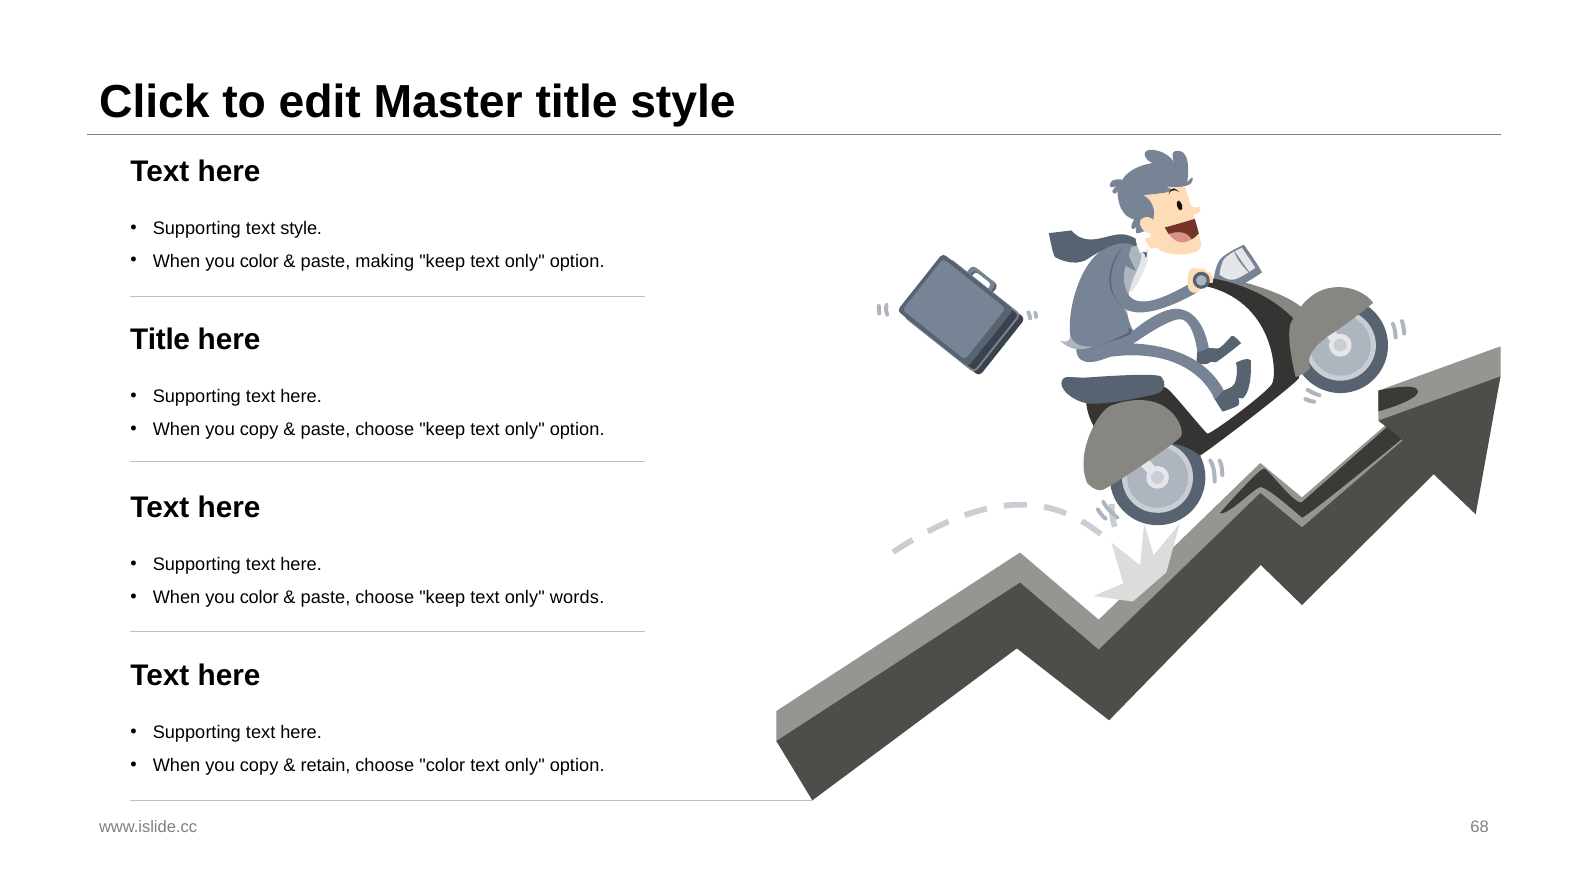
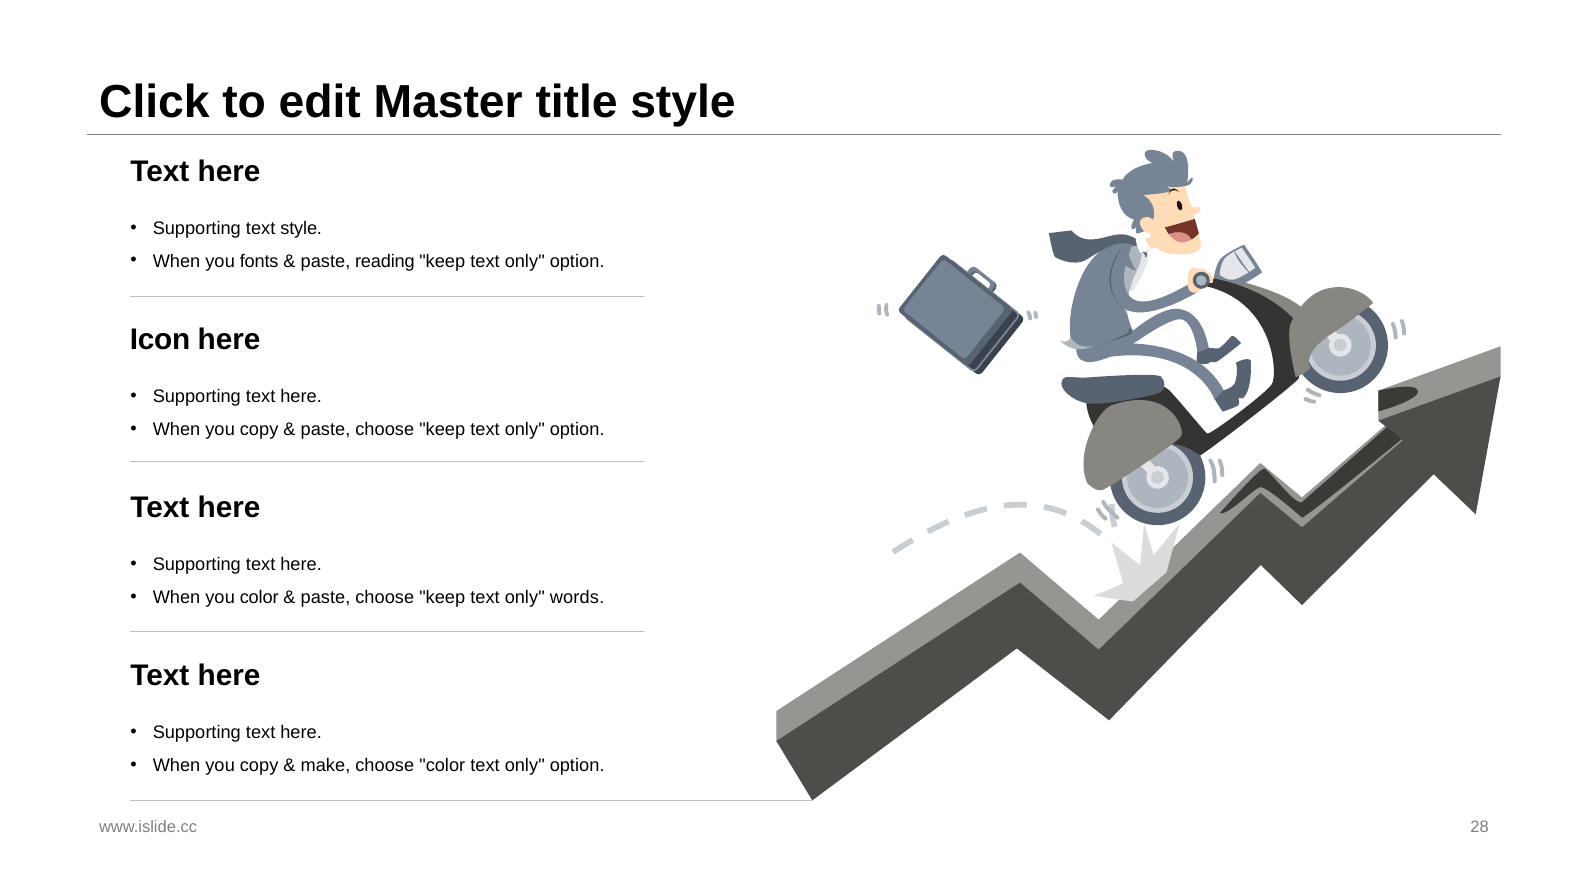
color: color -> fonts (259, 261)
making: making -> reading (385, 261)
Title: Title -> Icon (160, 340)
retain: retain -> make (325, 766)
68: 68 -> 28 (1480, 827)
